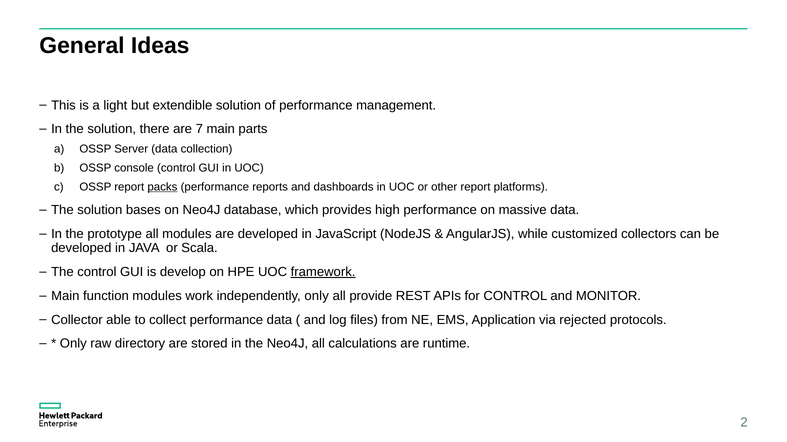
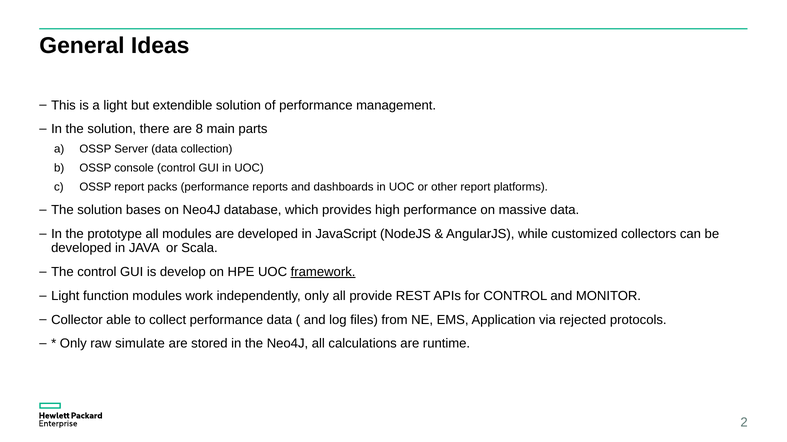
7: 7 -> 8 (199, 129)
packs underline: present -> none (162, 187)
Main: Main -> Light (65, 296)
directory: directory -> simulate (140, 344)
